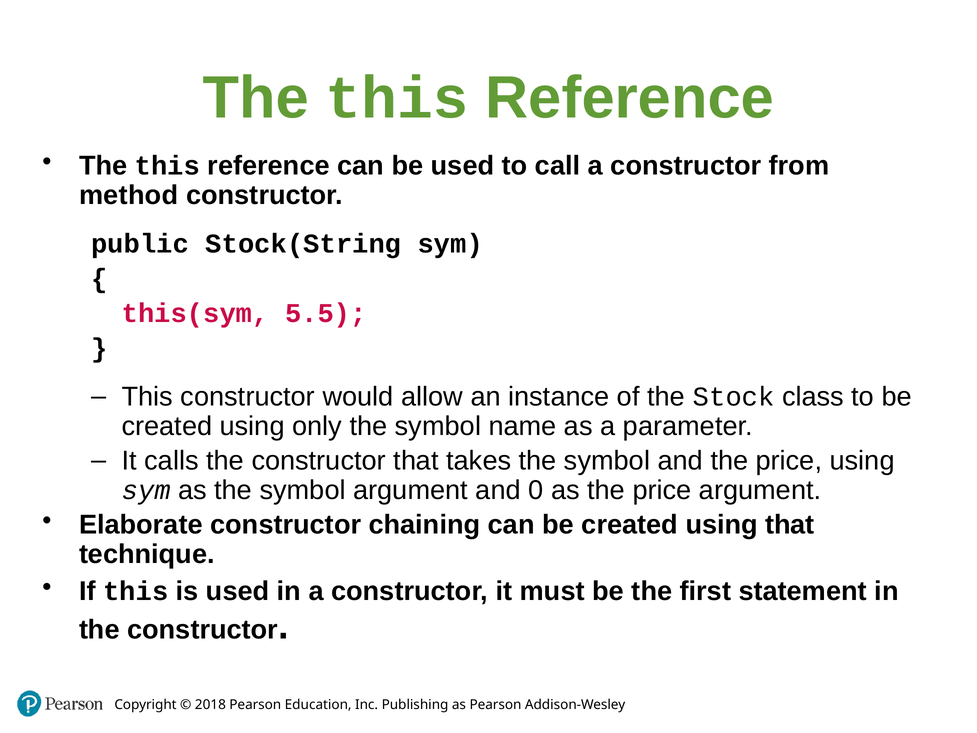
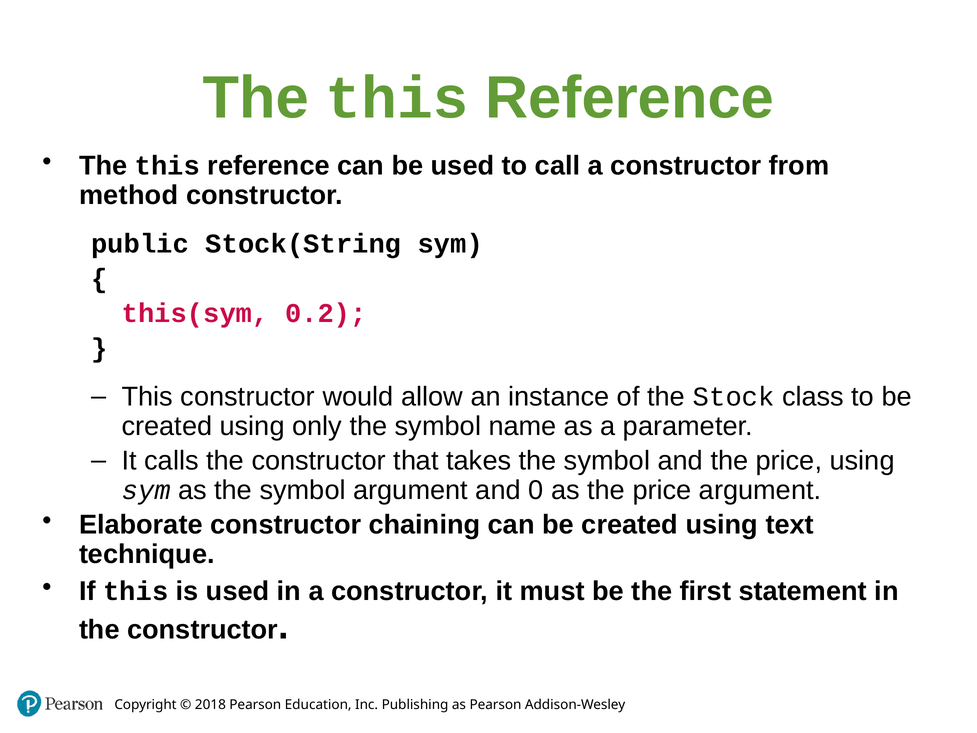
5.5: 5.5 -> 0.2 (326, 313)
using that: that -> text (790, 525)
